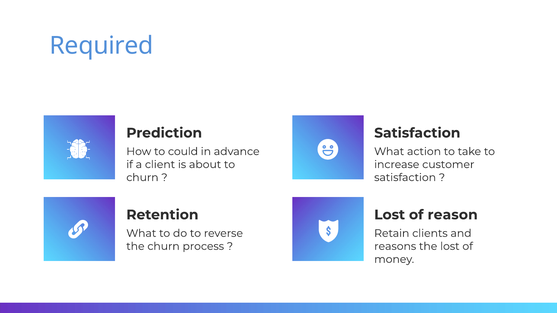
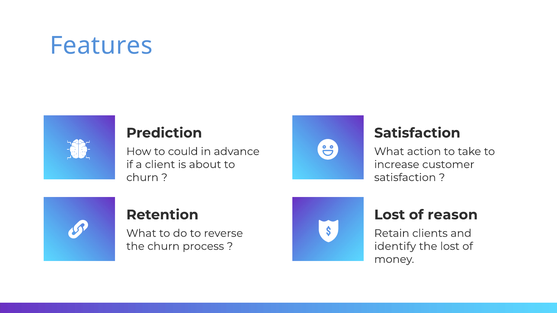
Required: Required -> Features (101, 46)
reasons: reasons -> identify (395, 247)
